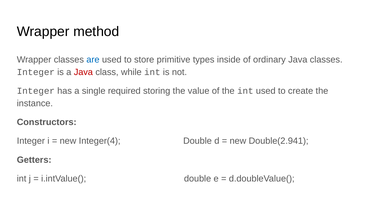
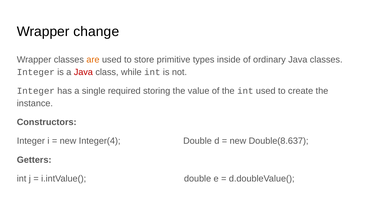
method: method -> change (96, 32)
are colour: blue -> orange (93, 60)
Double(2.941: Double(2.941 -> Double(8.637 (279, 141)
